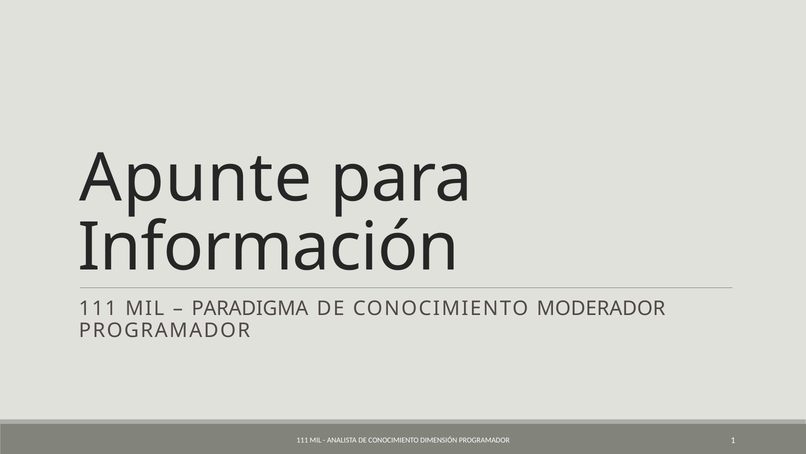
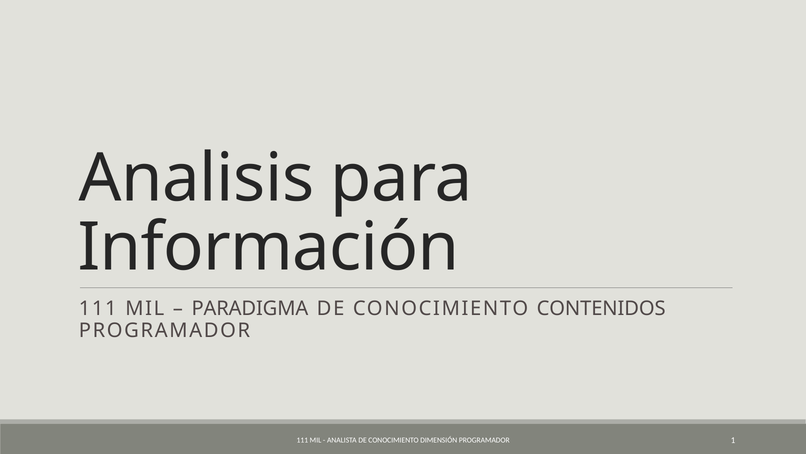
Apunte: Apunte -> Analisis (196, 179)
MODERADOR: MODERADOR -> CONTENIDOS (601, 308)
